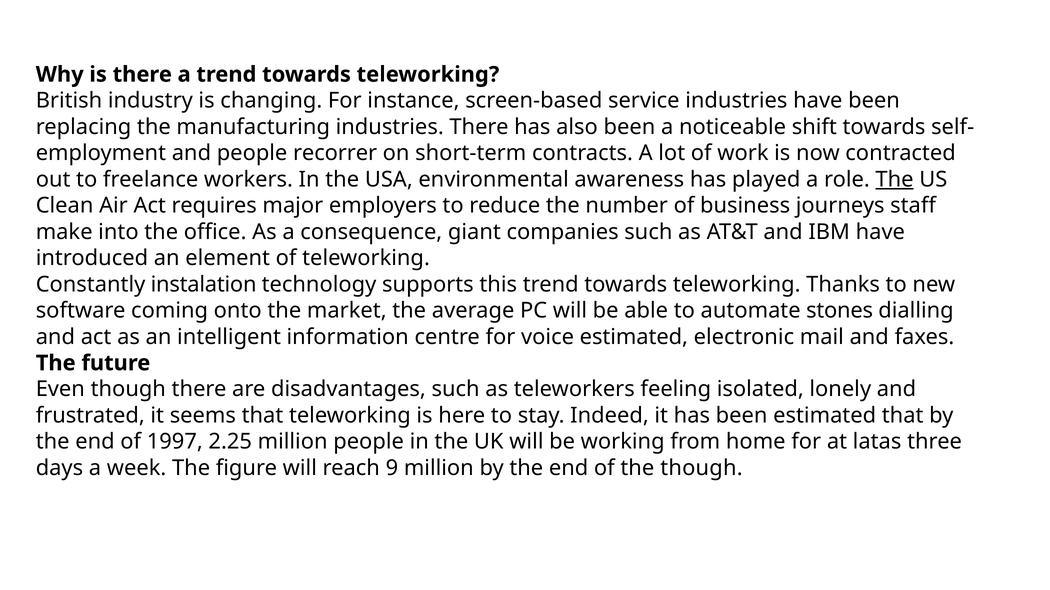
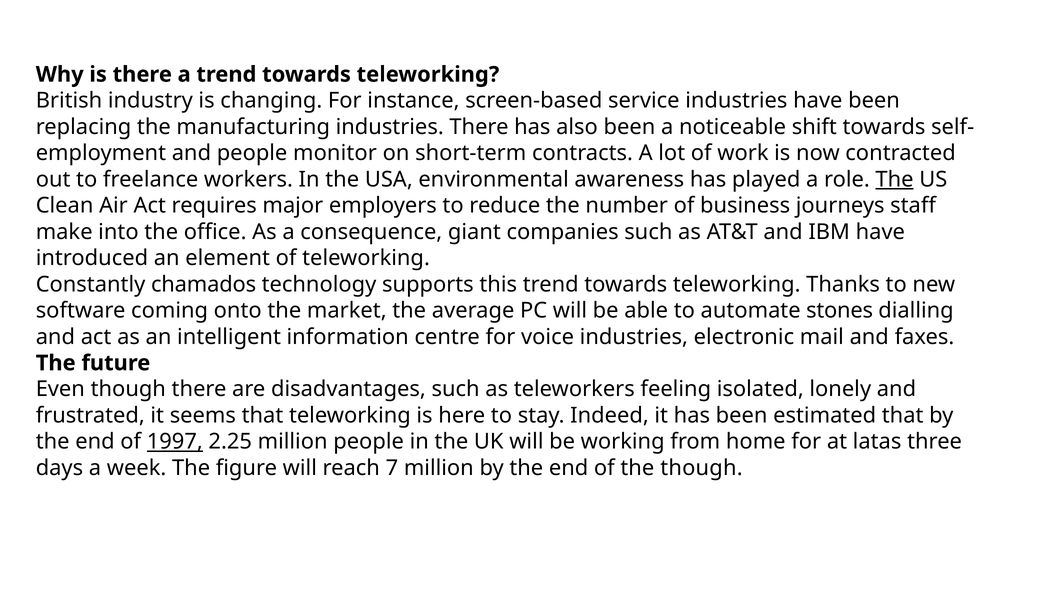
recorrer: recorrer -> monitor (335, 153)
instalation: instalation -> chamados (204, 285)
voice estimated: estimated -> industries (634, 337)
1997 underline: none -> present (175, 442)
9: 9 -> 7 (392, 468)
